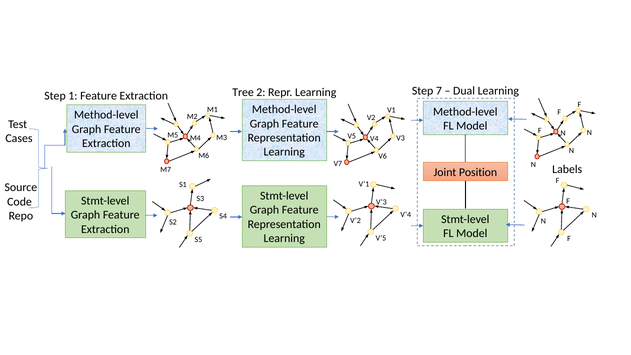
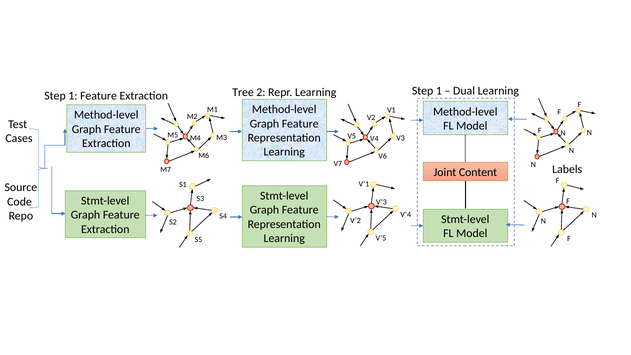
Learning Step 7: 7 -> 1 (439, 91)
Position: Position -> Content (478, 172)
